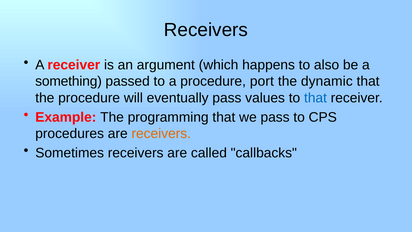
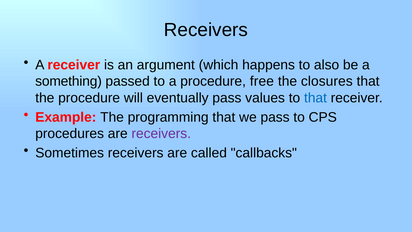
port: port -> free (262, 81)
dynamic: dynamic -> closures (327, 81)
receivers colour: orange -> purple (161, 134)
